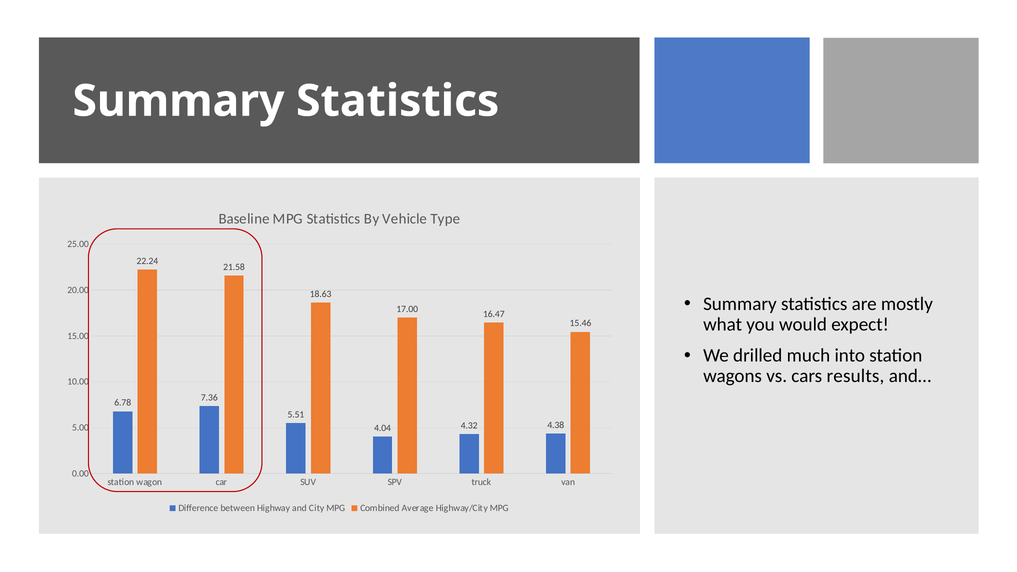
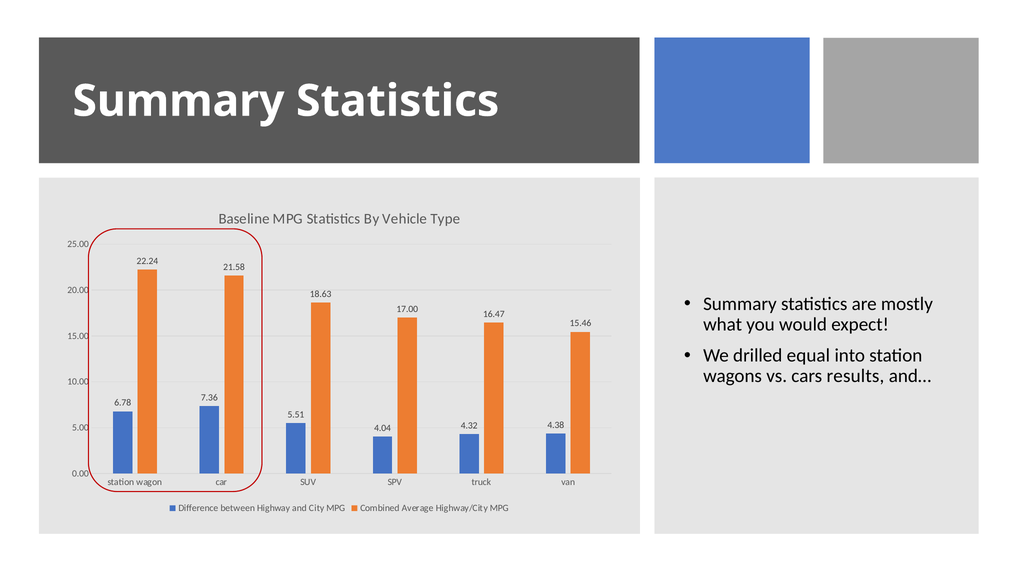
much: much -> equal (808, 356)
